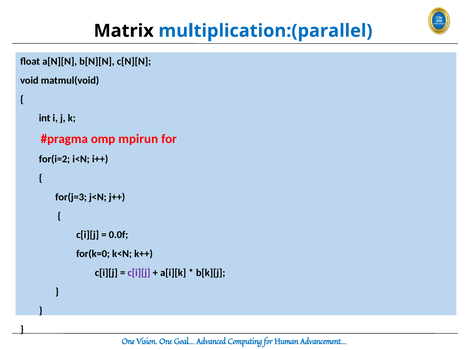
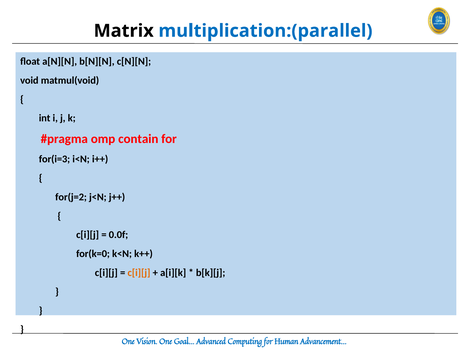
mpirun: mpirun -> contain (138, 139)
for(i=2: for(i=2 -> for(i=3 (54, 159)
for(j=3: for(j=3 -> for(j=2 (71, 197)
c[i][j colour: purple -> orange (139, 272)
